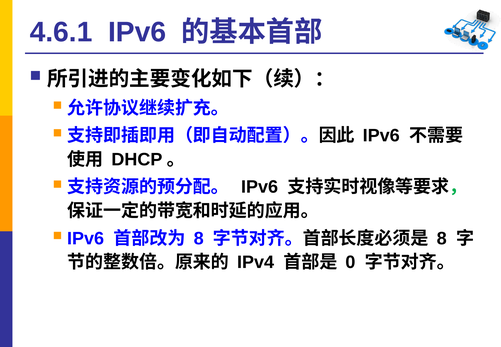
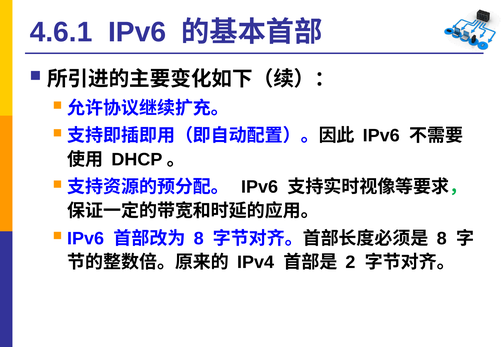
0: 0 -> 2 (351, 262)
